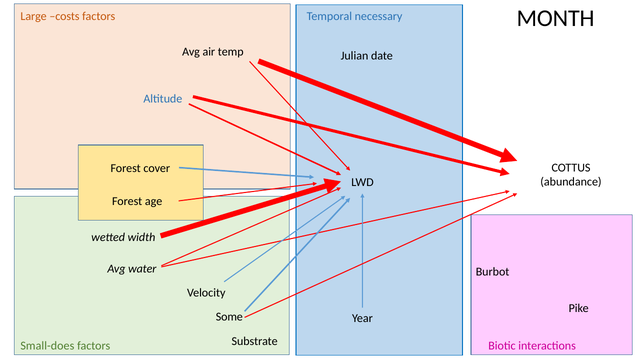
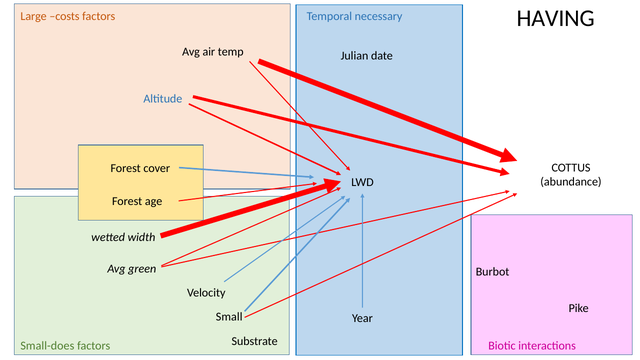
MONTH: MONTH -> HAVING (556, 18)
water: water -> green (142, 269)
Some: Some -> Small (229, 317)
